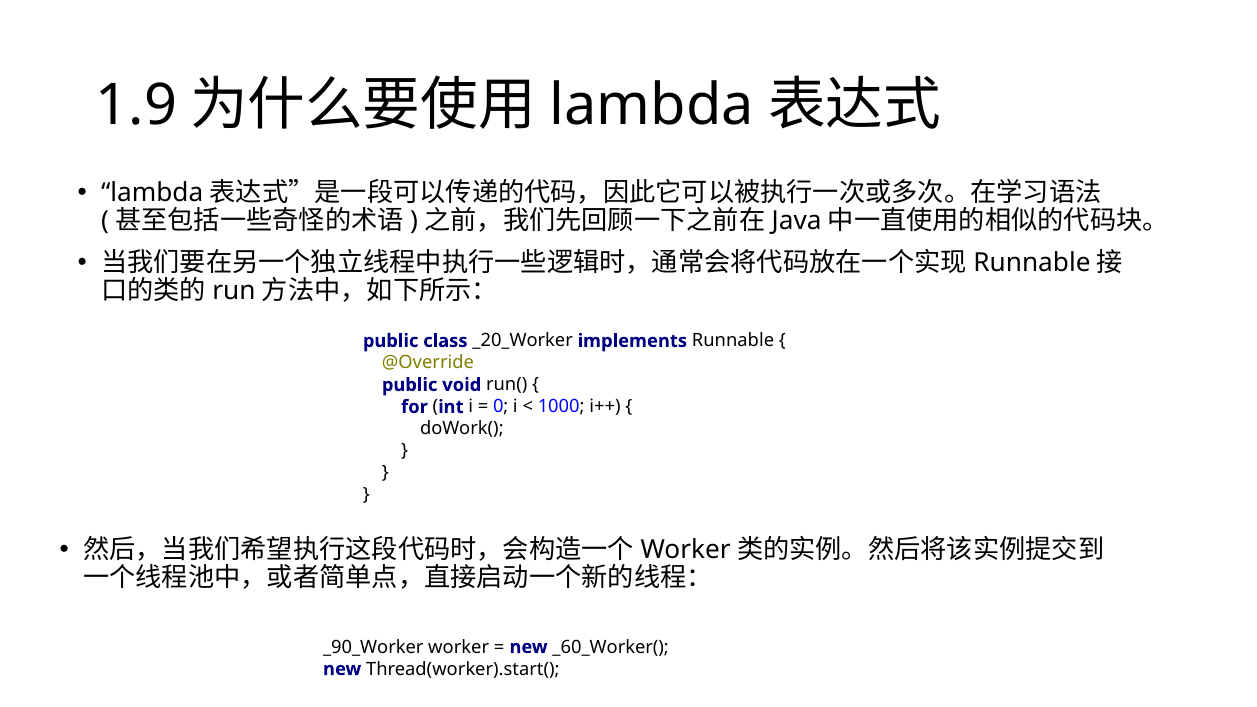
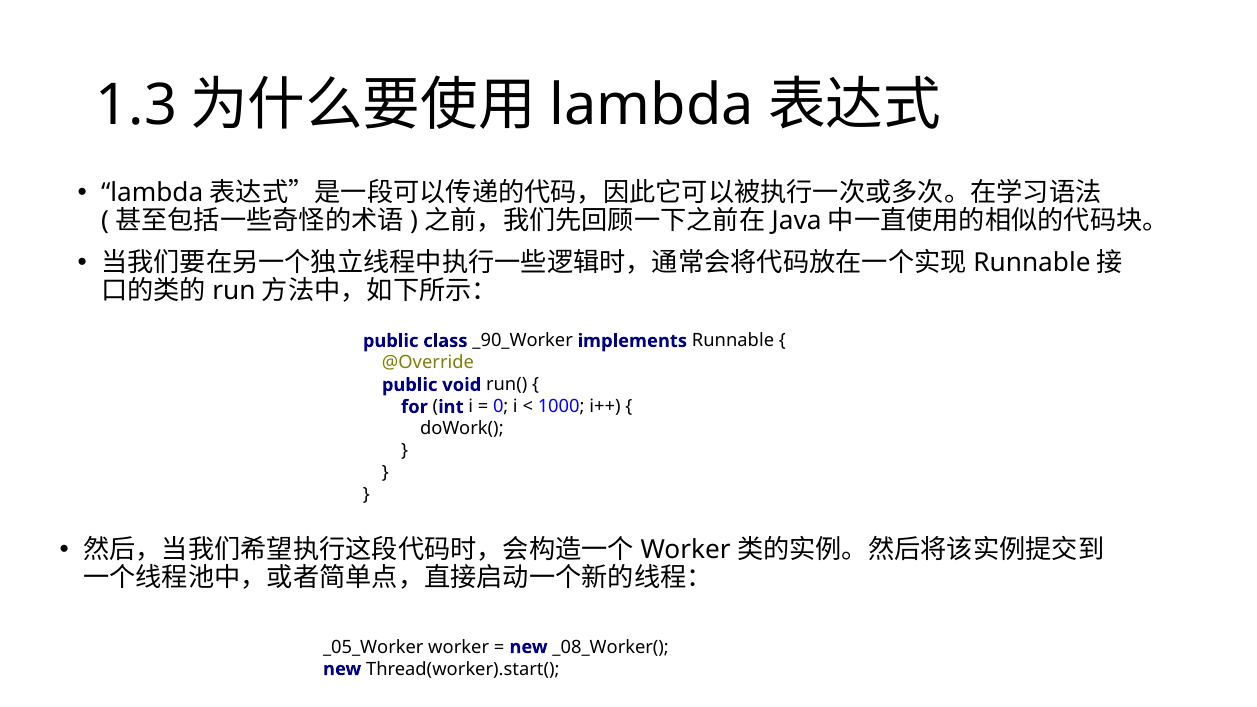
1.9: 1.9 -> 1.3 (136, 106)
_20_Worker: _20_Worker -> _90_Worker (523, 341)
_90_Worker: _90_Worker -> _05_Worker (373, 647)
_60_Worker(: _60_Worker( -> _08_Worker( (611, 647)
